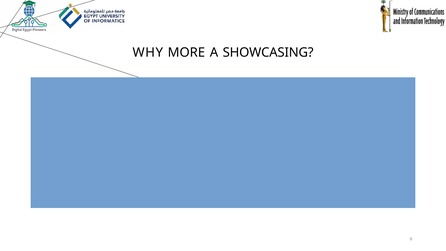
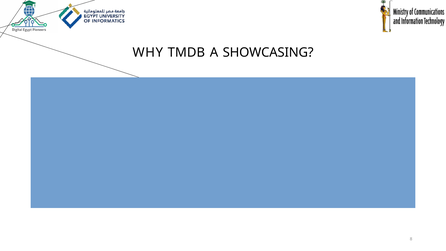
MORE: MORE -> TMDB (186, 53)
